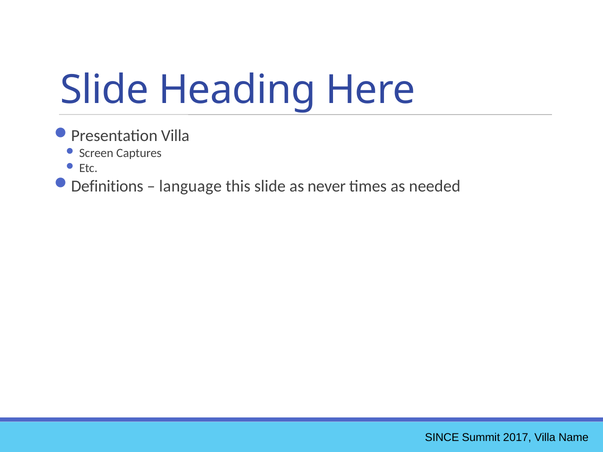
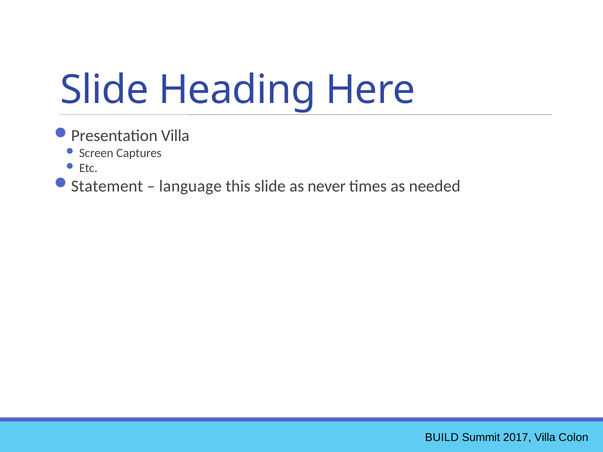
Definitions: Definitions -> Statement (107, 186)
SINCE: SINCE -> BUILD (442, 438)
Name: Name -> Colon (574, 438)
